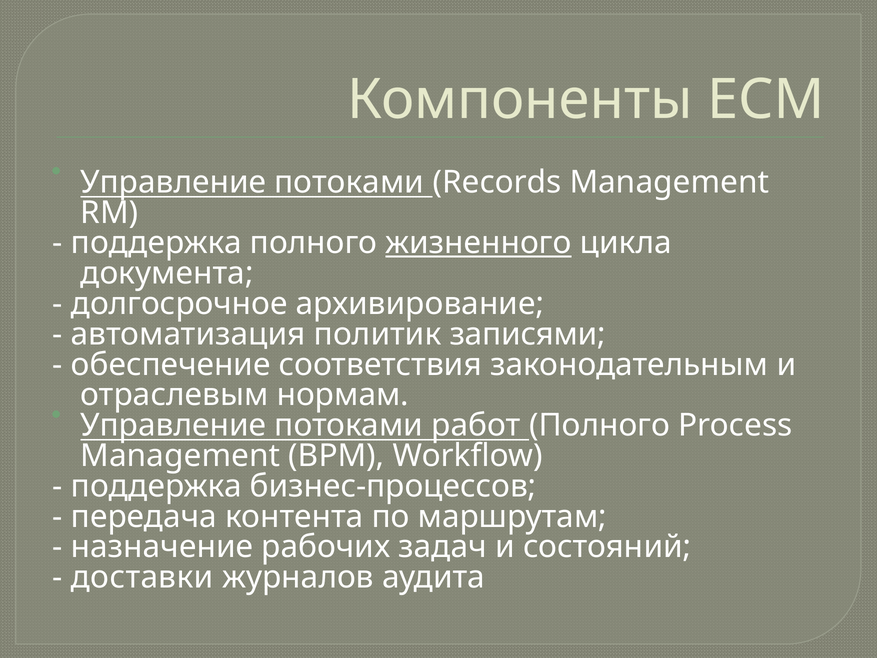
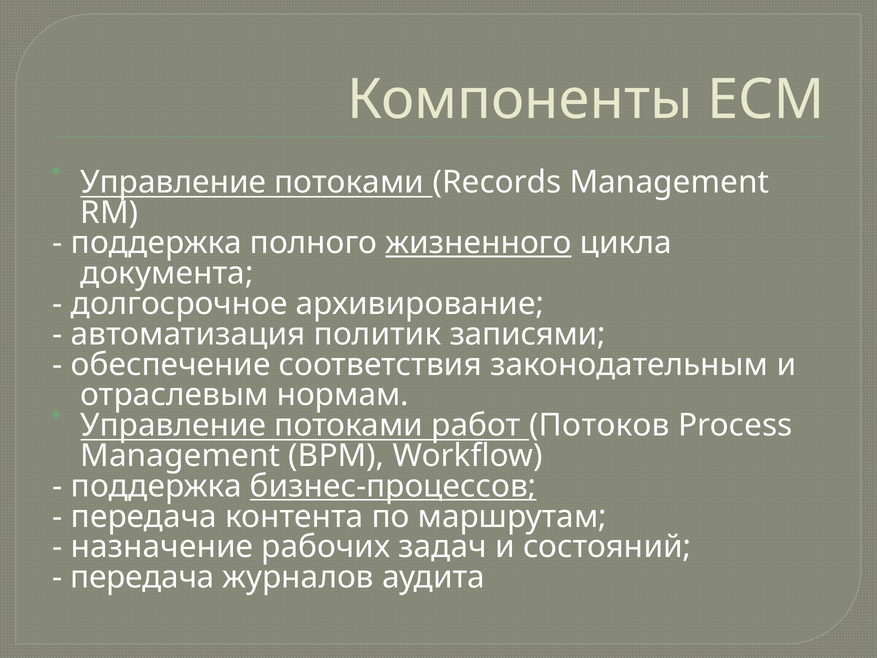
работ Полного: Полного -> Потоков (599, 425)
бизнес-процессов underline: none -> present (393, 486)
доставки: доставки -> передача (142, 577)
